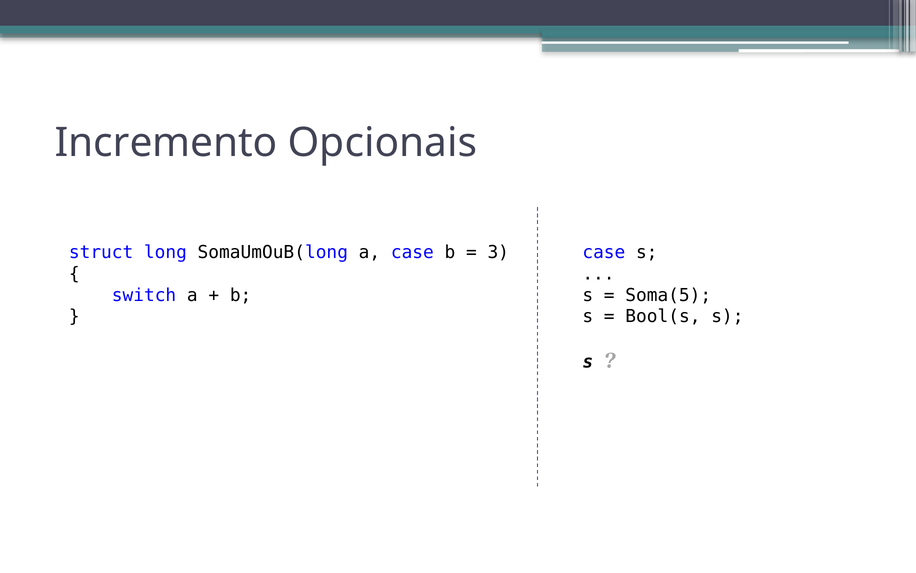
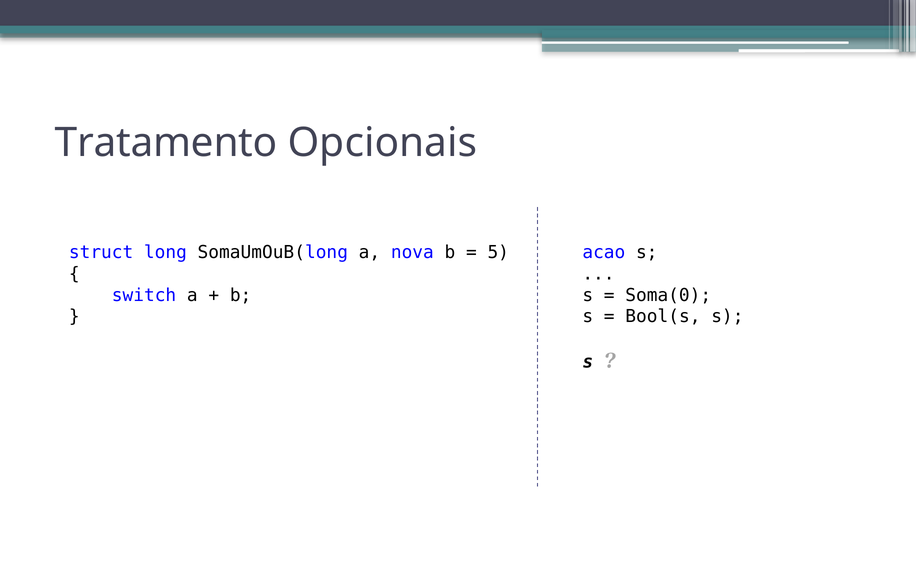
Incremento: Incremento -> Tratamento (166, 143)
a case: case -> nova (412, 252)
3: 3 -> 5 (498, 252)
case: case -> acao (604, 252)
Soma(5: Soma(5 -> Soma(0 (668, 295)
